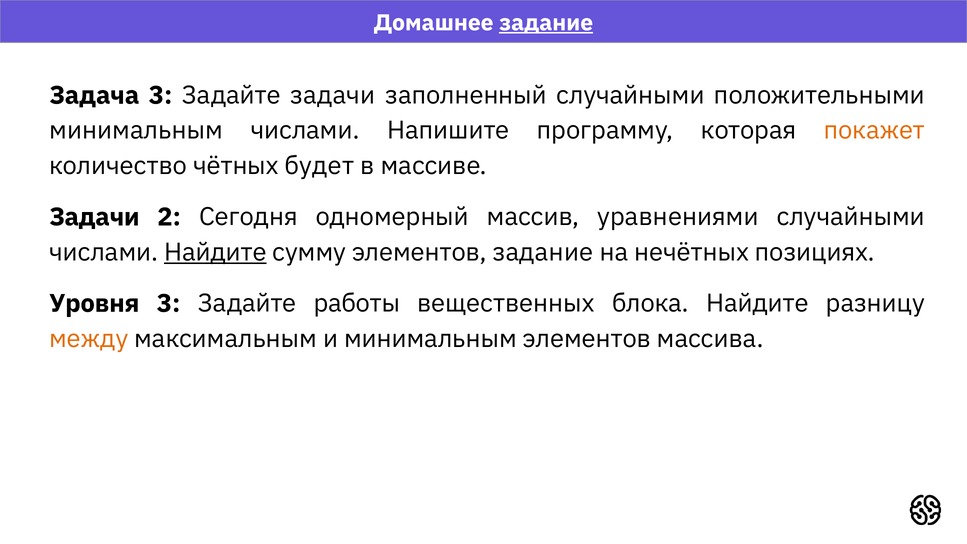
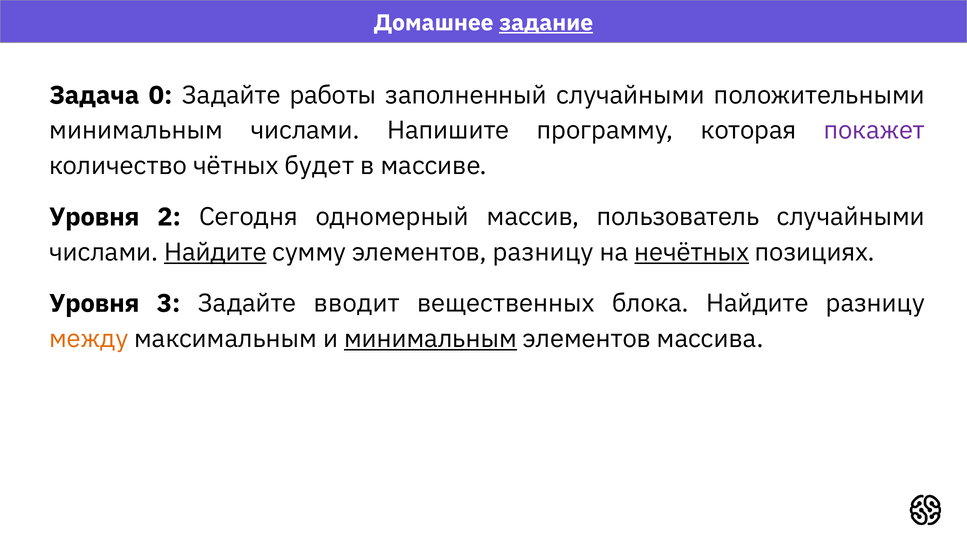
Задача 3: 3 -> 0 (161, 95)
Задайте задачи: задачи -> работы (333, 95)
покажет colour: orange -> purple (874, 131)
Задачи: Задачи -> Уровня (94, 217)
уравнениями: уравнениями -> пользователь (678, 217)
элементов задание: задание -> разницу (543, 252)
нечётных underline: none -> present (692, 252)
работы: работы -> вводит (357, 303)
минимальным underline: none -> present (431, 339)
